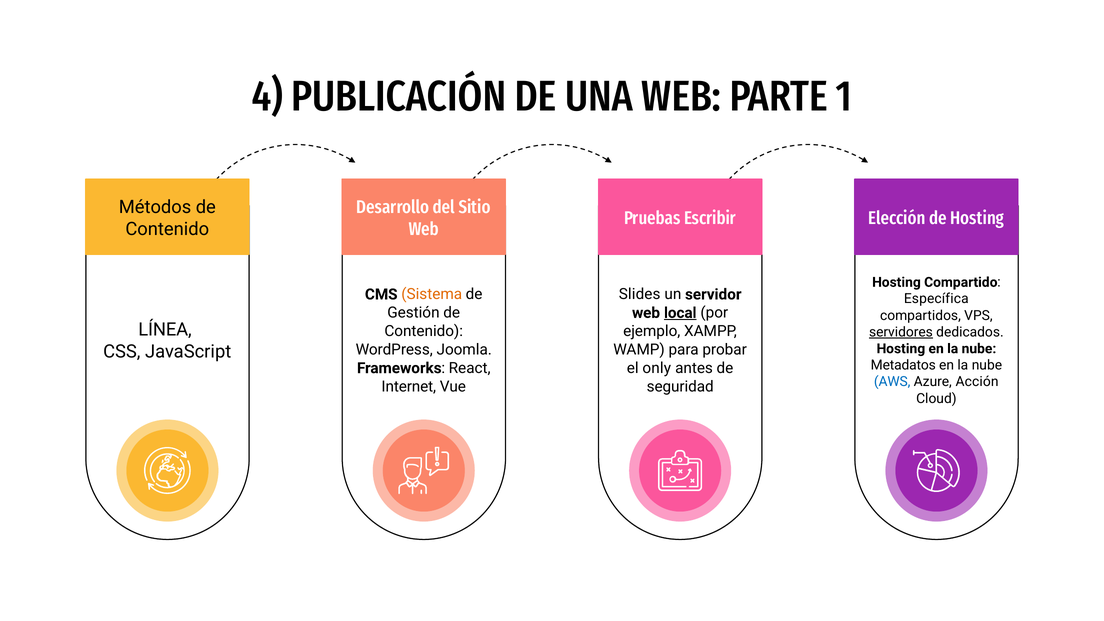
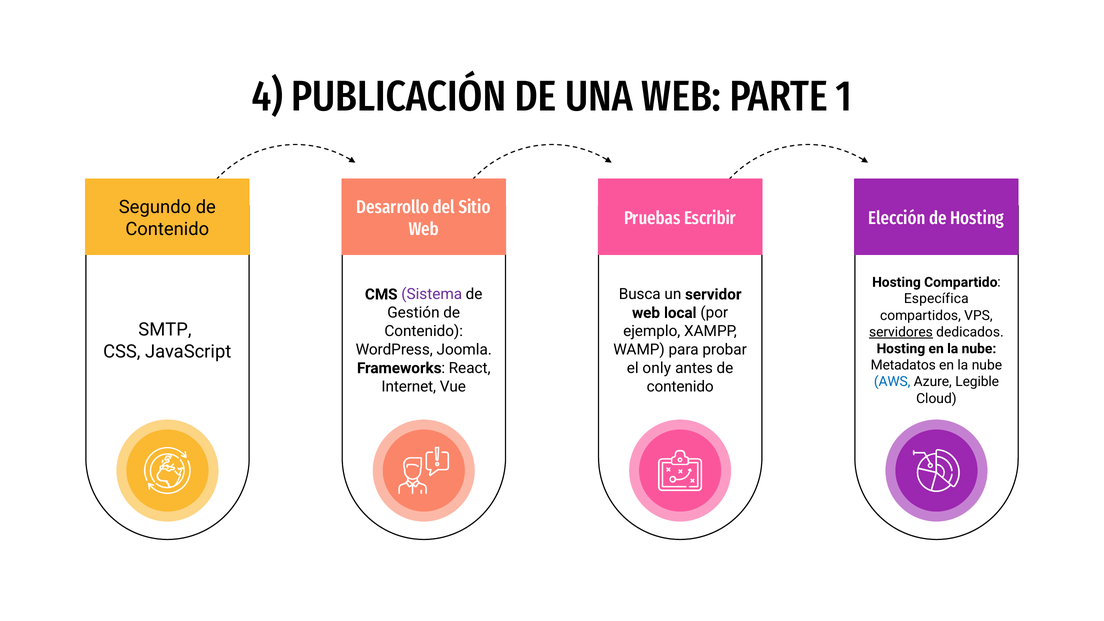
Métodos: Métodos -> Segundo (155, 207)
Slides: Slides -> Busca (640, 294)
Sistema colour: orange -> purple (432, 294)
local underline: present -> none (680, 313)
LÍNEA: LÍNEA -> SMTP (165, 330)
Acción: Acción -> Legible (977, 382)
seguridad: seguridad -> contenido (680, 387)
